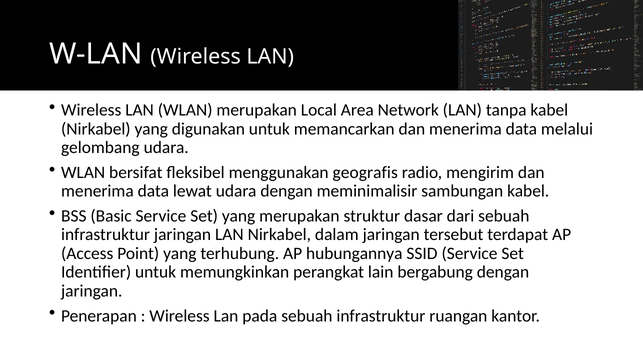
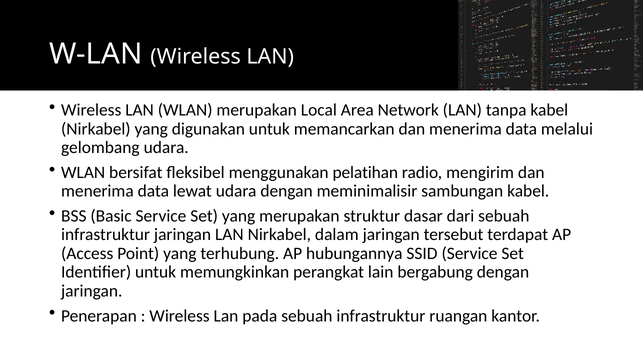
geografis: geografis -> pelatihan (365, 173)
